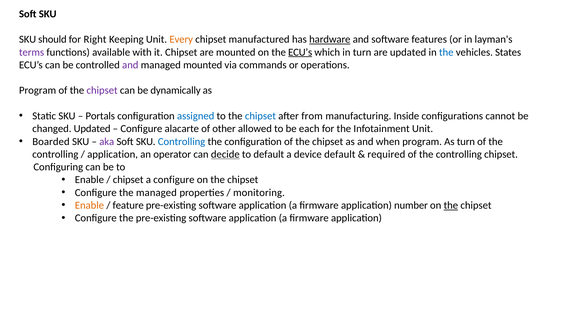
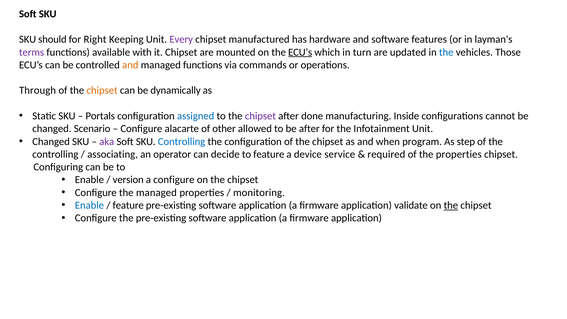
Every colour: orange -> purple (181, 39)
hardware underline: present -> none (330, 39)
States: States -> Those (508, 52)
and colour: purple -> orange (130, 65)
managed mounted: mounted -> functions (203, 65)
Program: Program -> Through (38, 90)
chipset colour: purple -> orange (102, 90)
chipset colour: blue -> purple (260, 116)
from: from -> done (312, 116)
changed Updated: Updated -> Scenario (92, 129)
be each: each -> after (309, 129)
Boarded: Boarded -> Changed (51, 141)
As turn: turn -> step (466, 141)
application: application -> associating (113, 154)
decide underline: present -> none (225, 154)
to default: default -> feature (269, 154)
device default: default -> service (340, 154)
controlling: controlling -> properties (459, 154)
chipset: chipset -> version (128, 180)
Enable colour: orange -> blue (89, 205)
number: number -> validate (411, 205)
